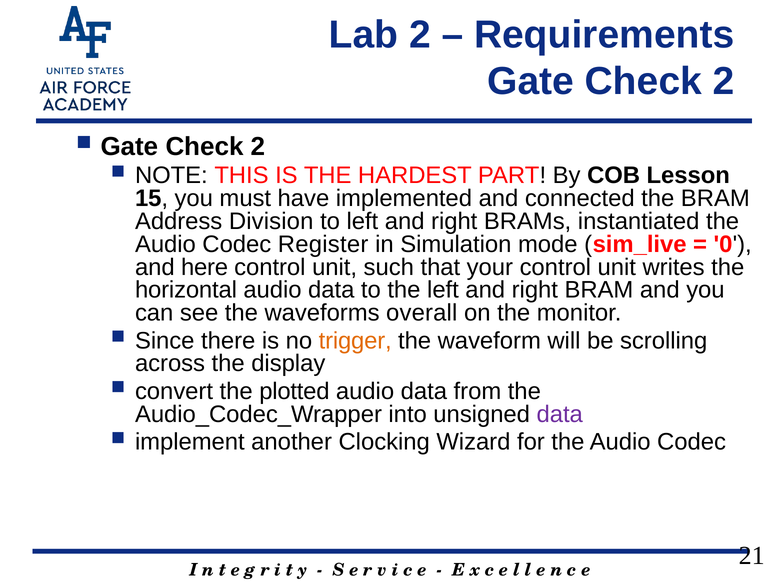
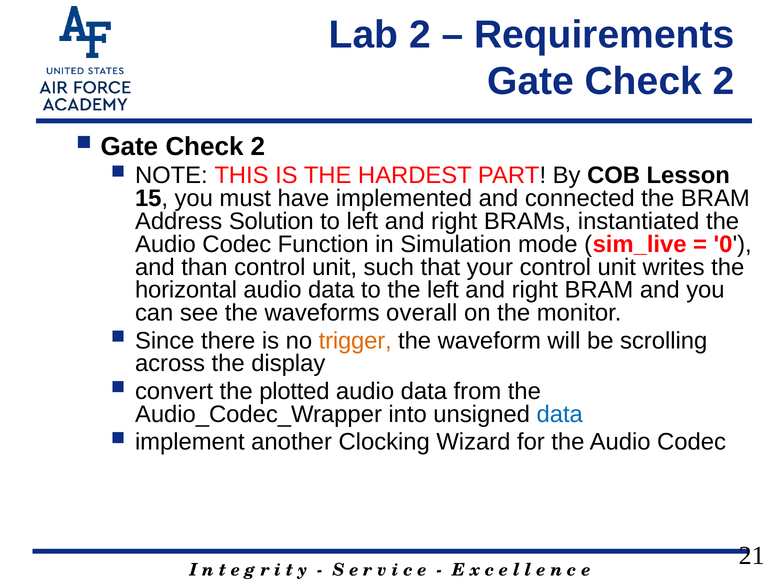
Division: Division -> Solution (271, 221)
Register: Register -> Function (323, 244)
here: here -> than (204, 267)
data colour: purple -> blue (560, 414)
